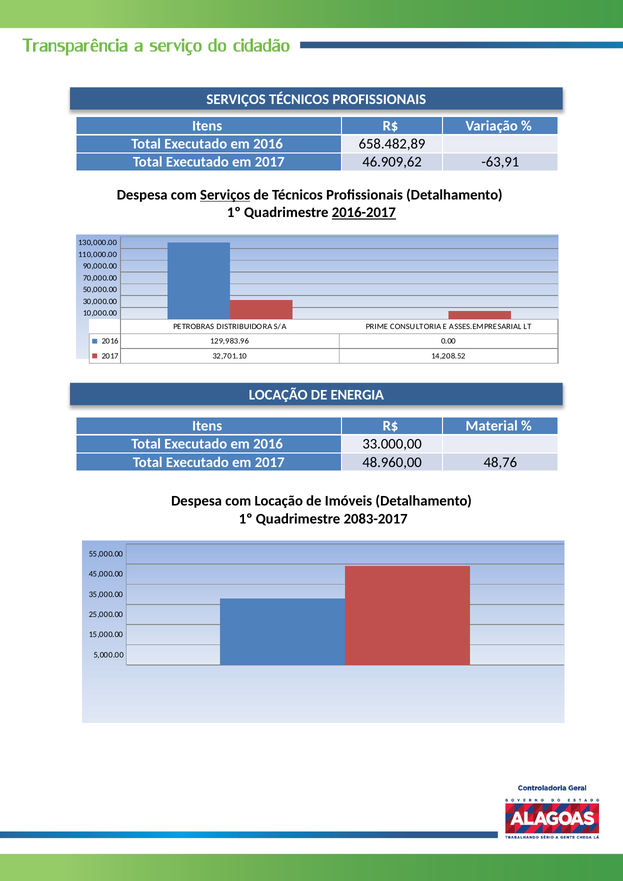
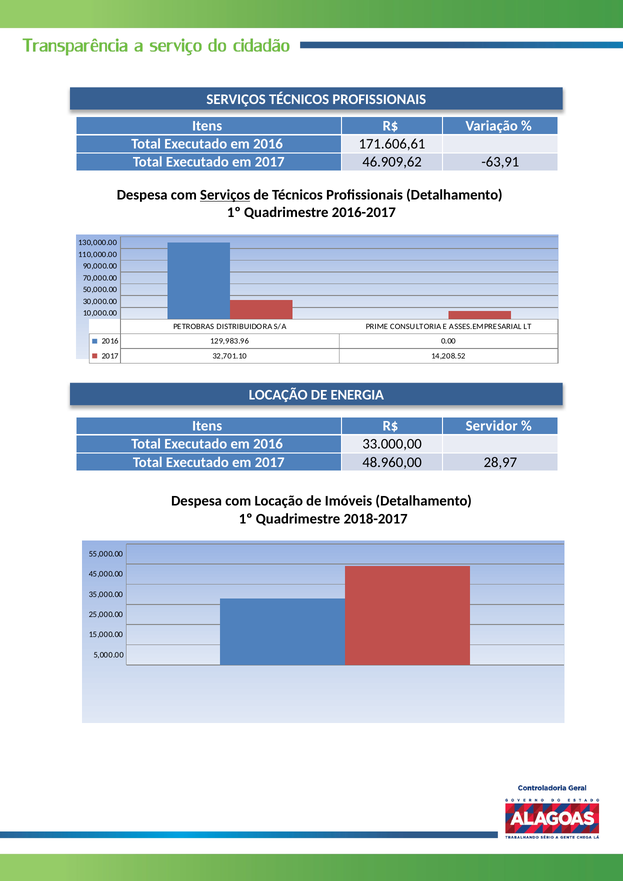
658.482,89: 658.482,89 -> 171.606,61 (392, 144)
2016-2017 underline: present -> none (364, 213)
Material: Material -> Servidor (492, 426)
48,76: 48,76 -> 28,97 (500, 462)
2083-2017: 2083-2017 -> 2018-2017 (376, 519)
